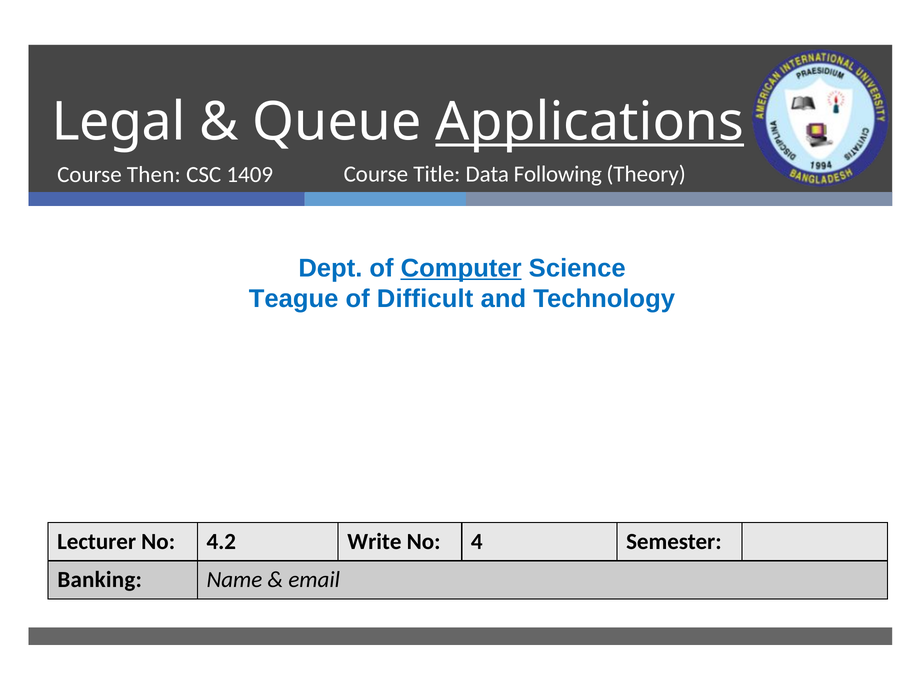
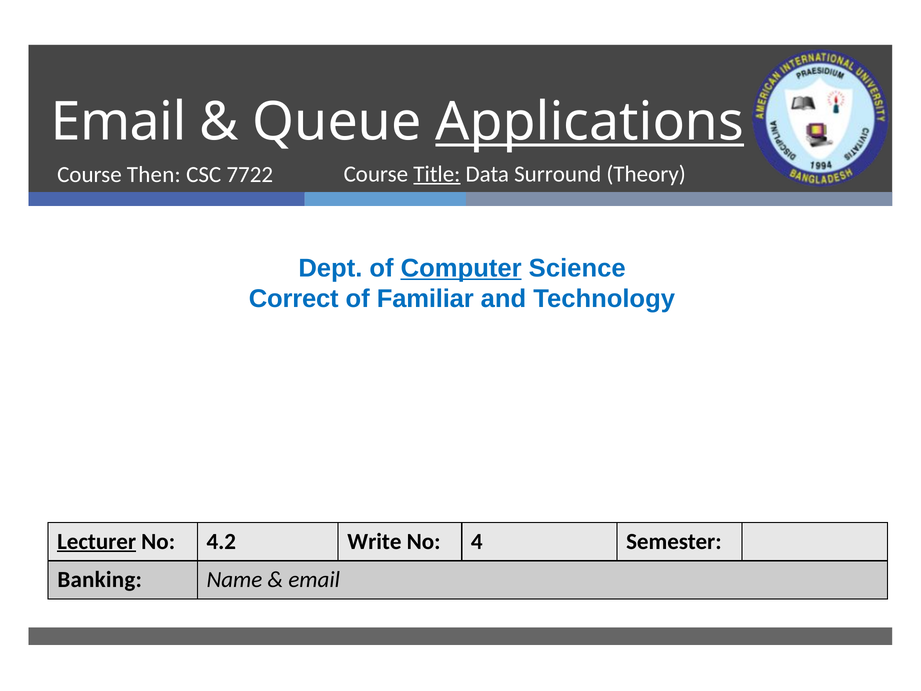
Legal: Legal -> Email (119, 122)
Title underline: none -> present (437, 174)
Following: Following -> Surround (558, 174)
1409: 1409 -> 7722 (250, 174)
Teague: Teague -> Correct (294, 299)
Difficult: Difficult -> Familiar (425, 299)
Lecturer underline: none -> present (97, 541)
